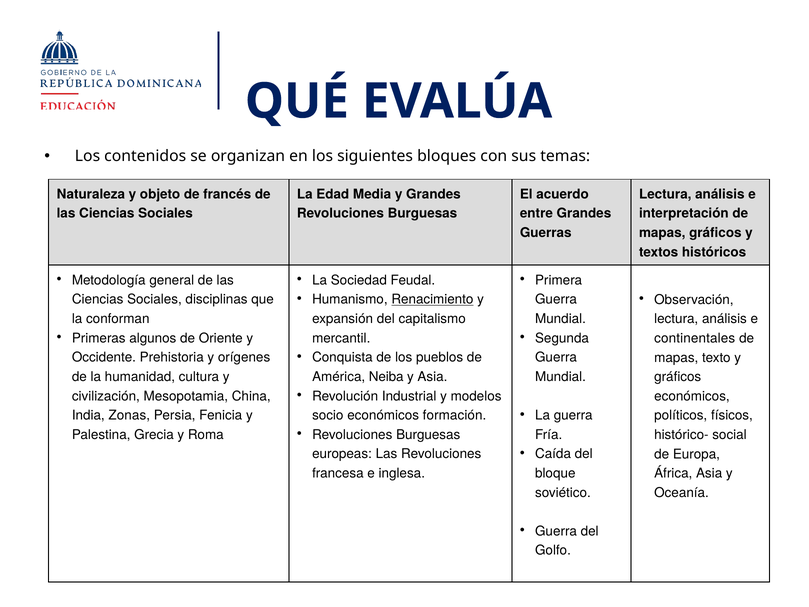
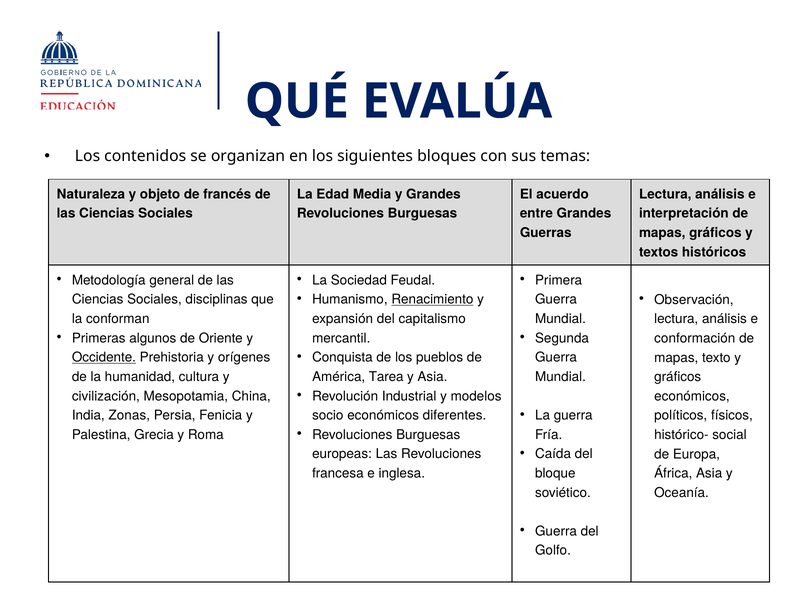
continentales: continentales -> conformación (695, 338)
Occidente underline: none -> present (104, 357)
Neiba: Neiba -> Tarea (386, 377)
formación: formación -> diferentes (455, 415)
